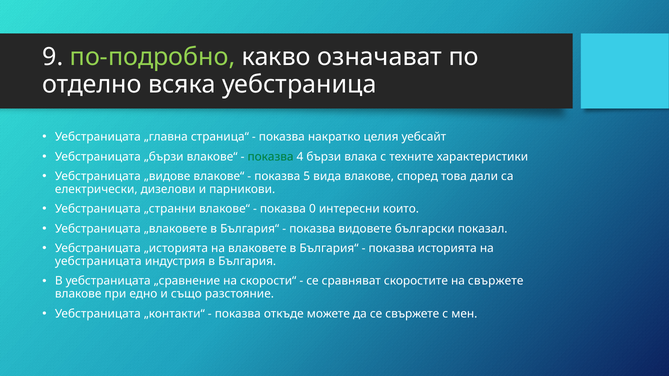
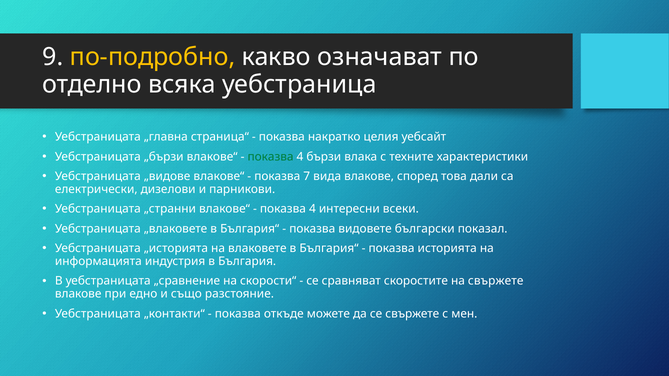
по-подробно colour: light green -> yellow (153, 57)
5: 5 -> 7 (307, 177)
0: 0 -> 4 (312, 209)
които: които -> всеки (401, 209)
уебстраницата: уебстраницата -> информацията (98, 262)
